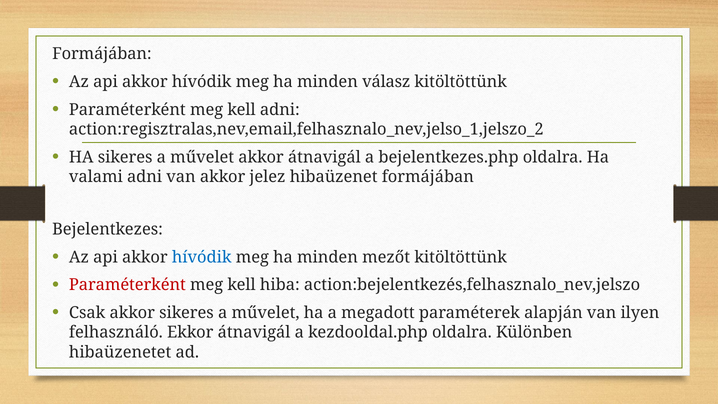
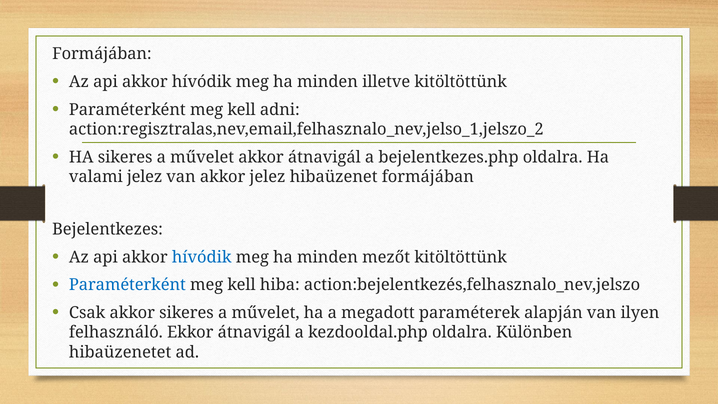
válasz: válasz -> illetve (386, 82)
valami adni: adni -> jelez (145, 177)
Paraméterként colour: red -> blue (127, 285)
